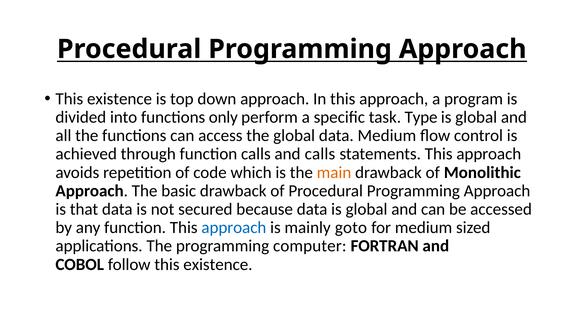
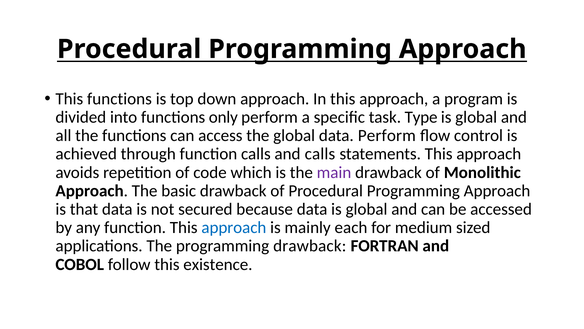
existence: existence -> functions (119, 99)
data Medium: Medium -> Perform (387, 135)
main colour: orange -> purple (334, 172)
goto: goto -> each (351, 227)
programming computer: computer -> drawback (310, 246)
